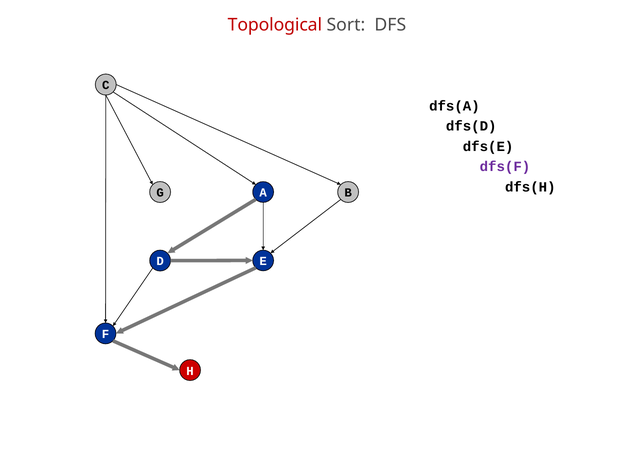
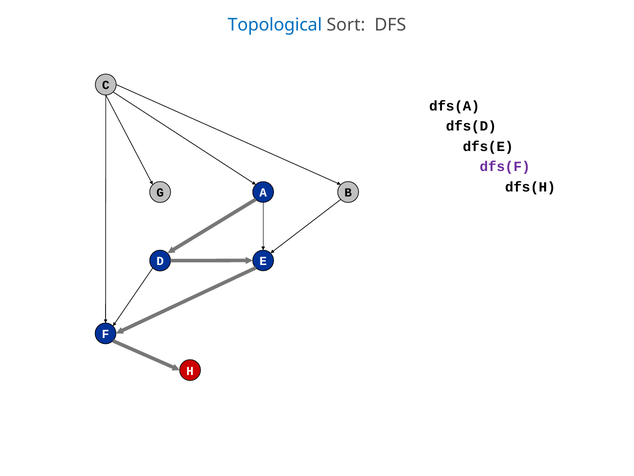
Topological colour: red -> blue (275, 25)
